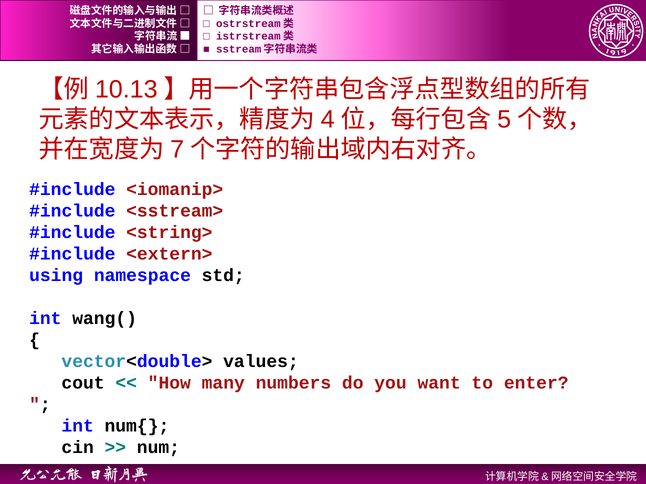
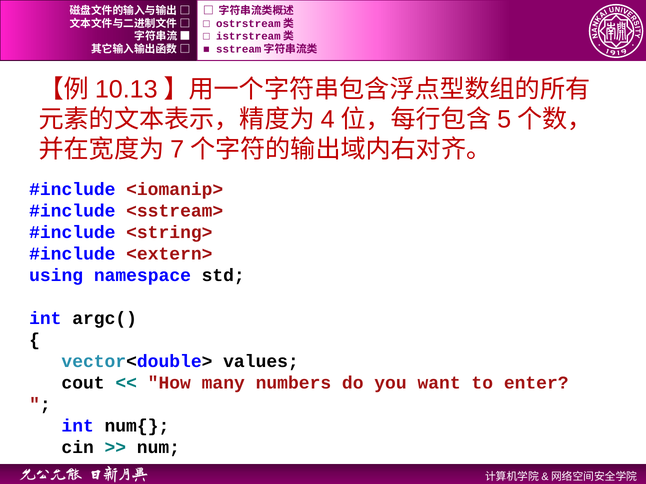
wang(: wang( -> argc( (105, 319)
